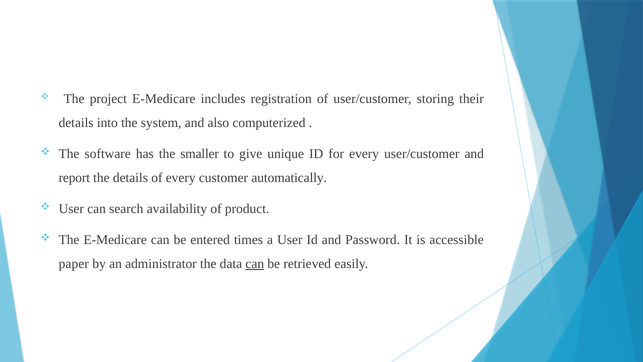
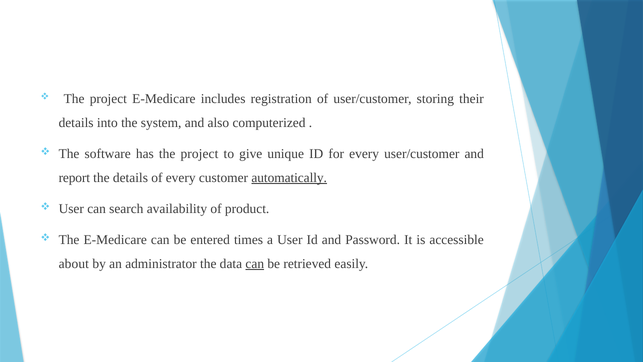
has the smaller: smaller -> project (199, 154)
automatically underline: none -> present (289, 178)
paper: paper -> about (74, 264)
